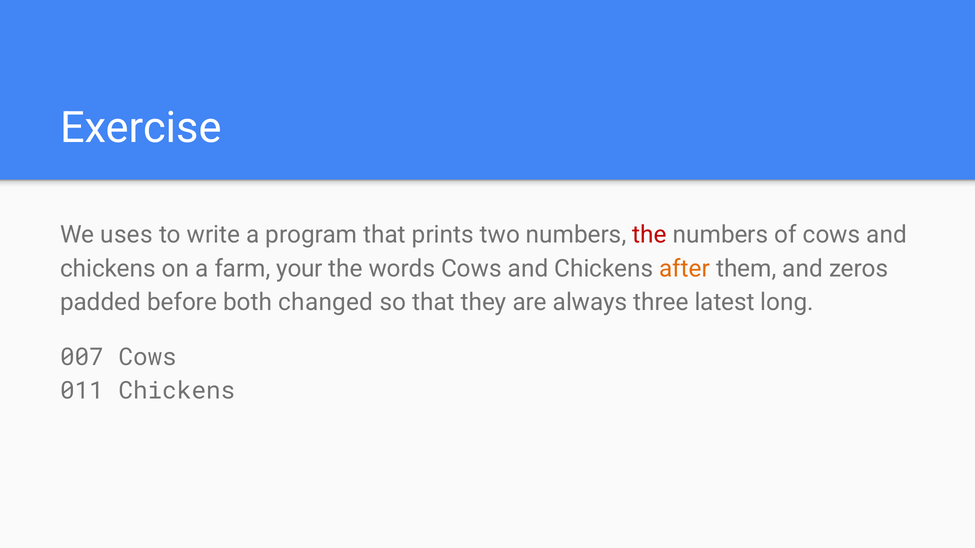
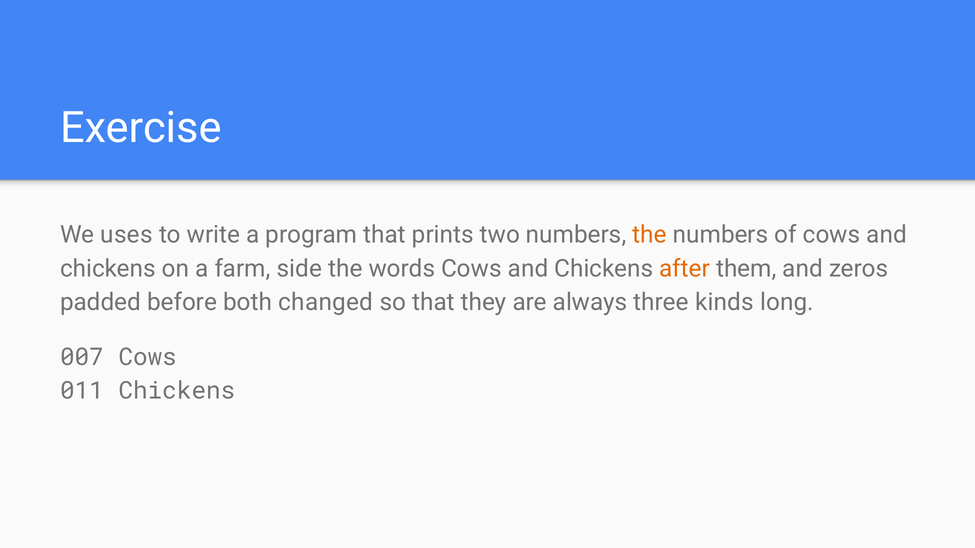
the colour: red -> orange (650, 235)
your: your -> side (299, 269)
latest: latest -> kinds (724, 302)
